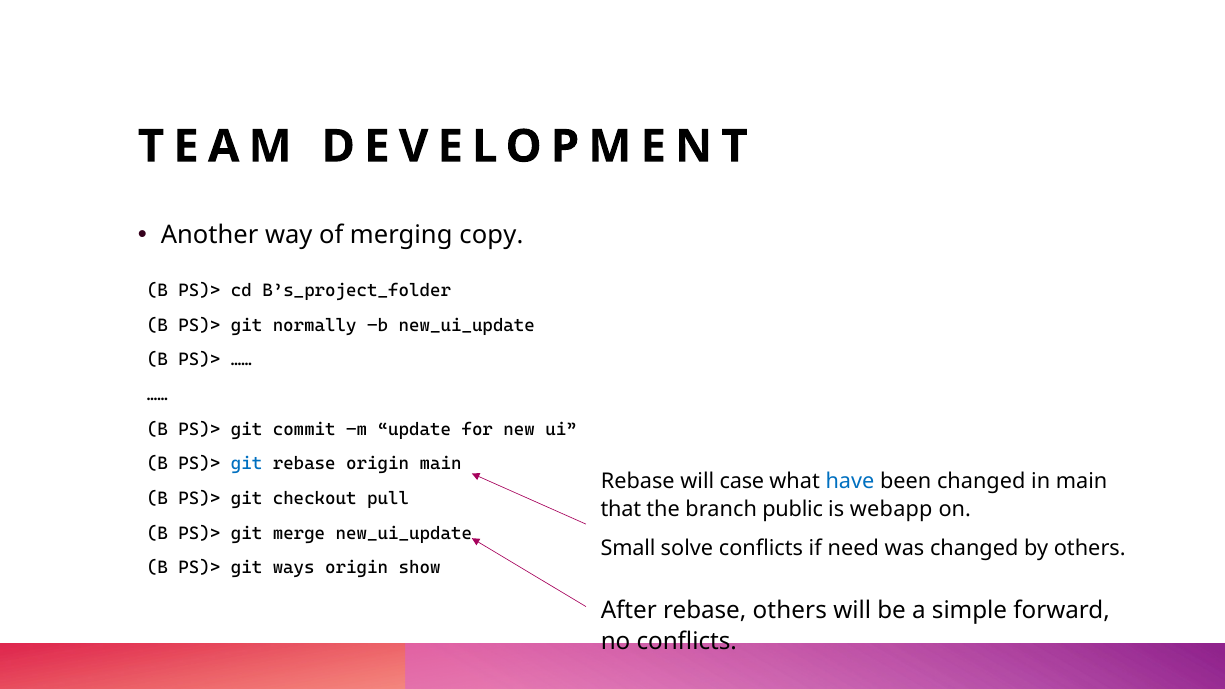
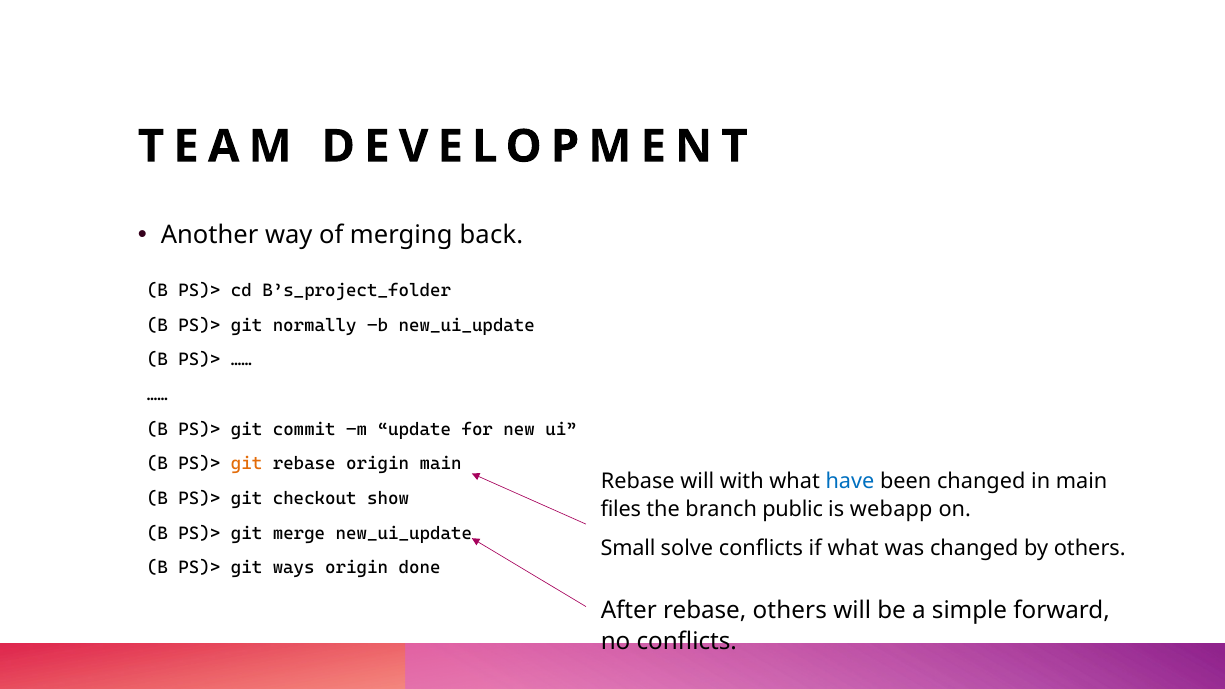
copy: copy -> back (491, 235)
git colour: blue -> orange (247, 464)
case: case -> with (742, 481)
pull: pull -> show (388, 499)
that: that -> files (621, 509)
if need: need -> what (853, 549)
show: show -> done (420, 568)
